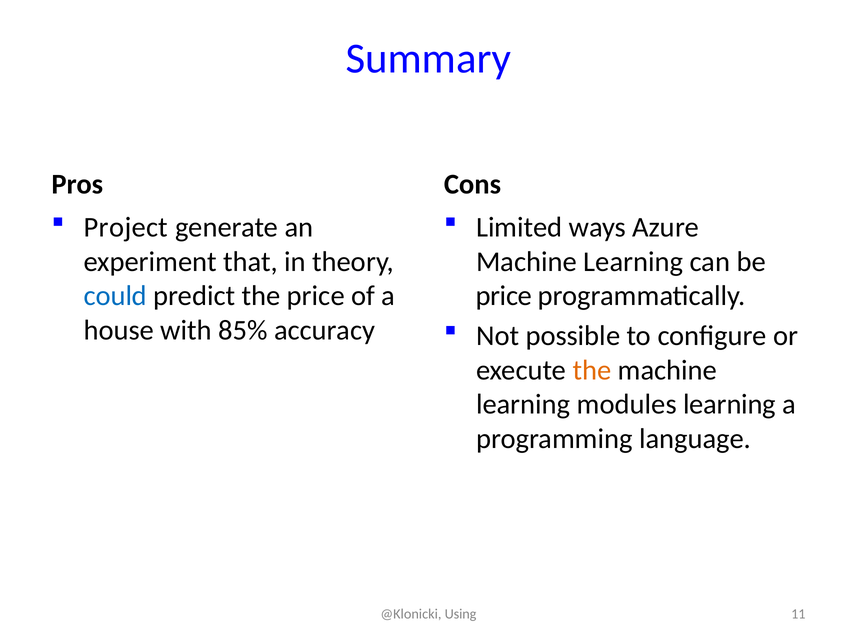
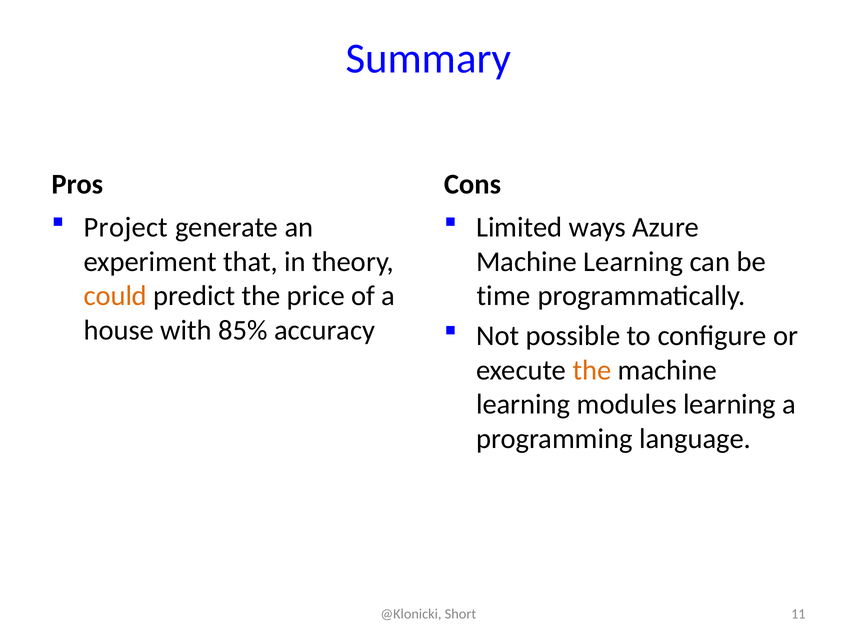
could colour: blue -> orange (115, 296)
price: price -> time (504, 296)
Using: Using -> Short (460, 614)
